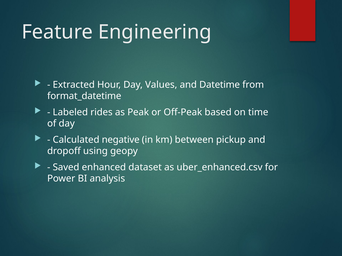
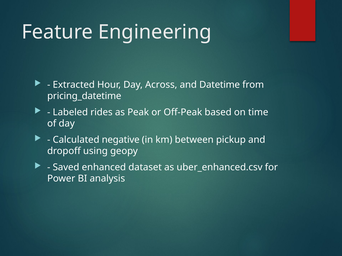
Values: Values -> Across (161, 85)
format_datetime: format_datetime -> pricing_datetime (84, 96)
